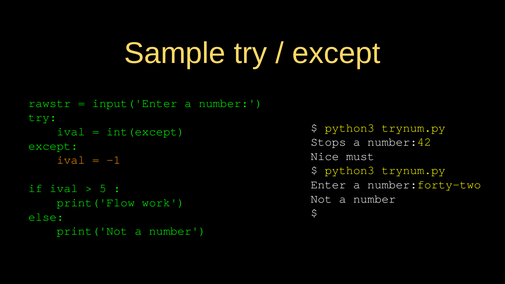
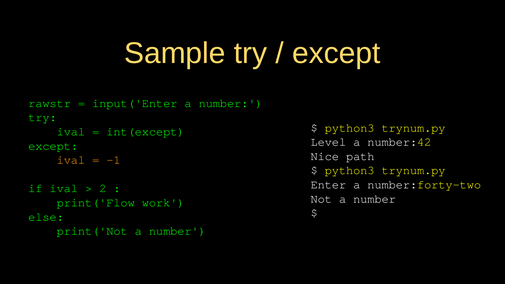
Stops: Stops -> Level (328, 142)
must: must -> path (360, 156)
5: 5 -> 2 (103, 188)
